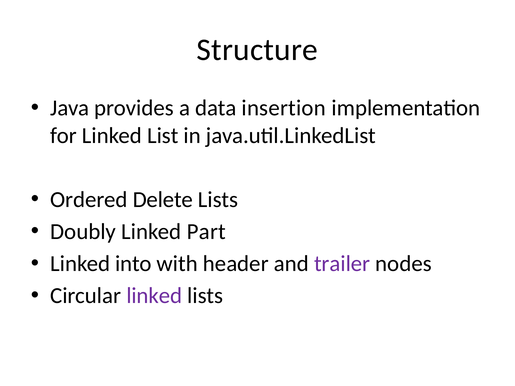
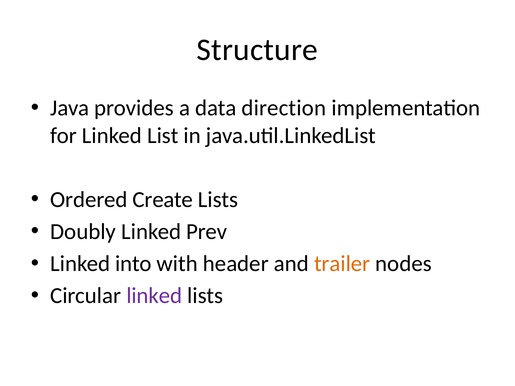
insertion: insertion -> direction (284, 108)
Delete: Delete -> Create (163, 200)
Part: Part -> Prev (207, 232)
trailer colour: purple -> orange (342, 264)
